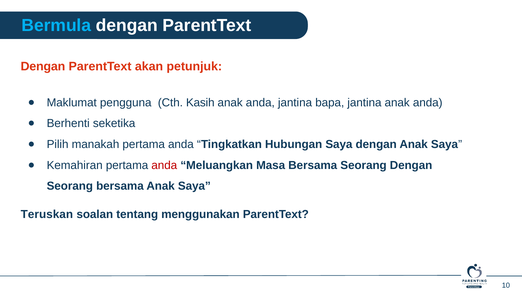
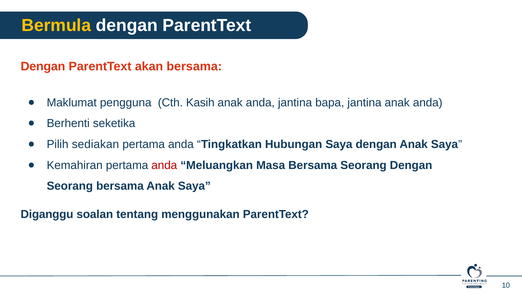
Bermula colour: light blue -> yellow (56, 26)
akan petunjuk: petunjuk -> bersama (194, 66)
manakah: manakah -> sediakan (95, 144)
Teruskan: Teruskan -> Diganggu (47, 214)
